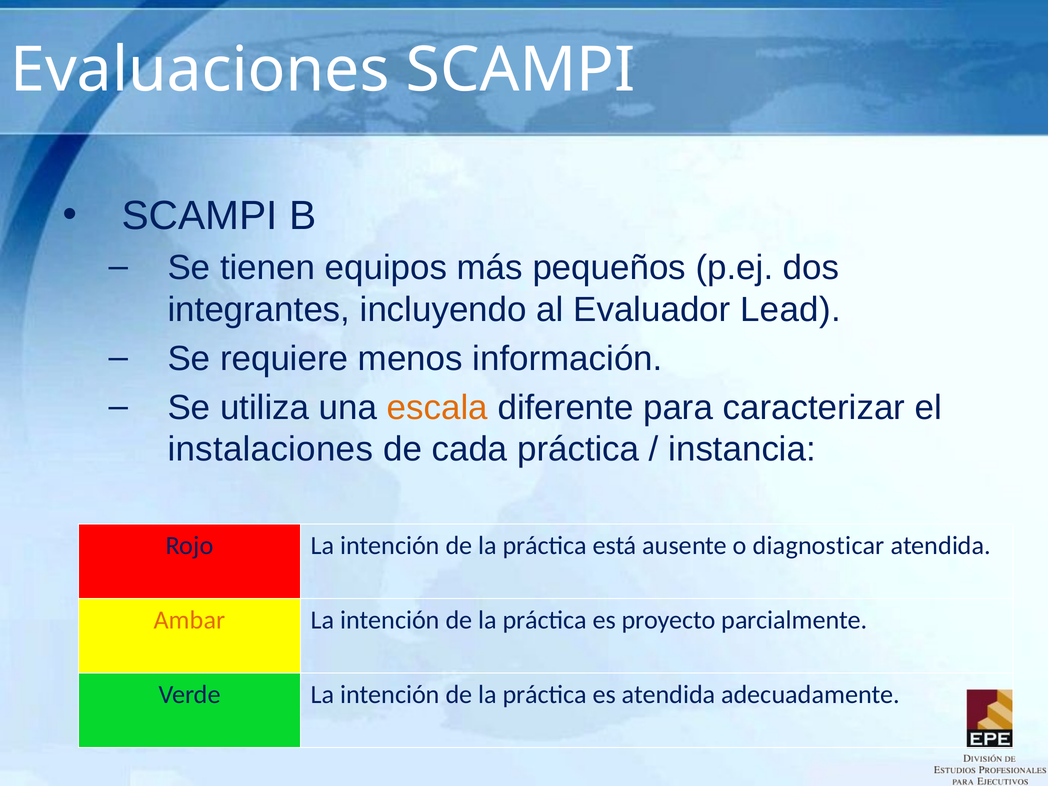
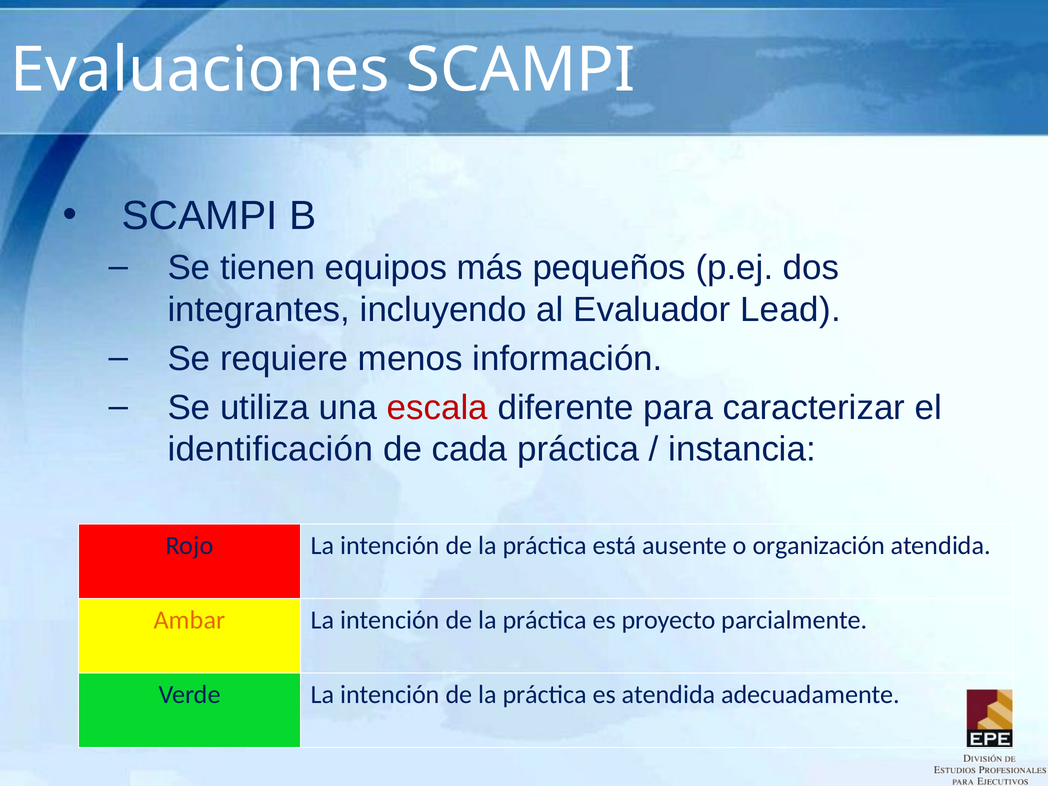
escala colour: orange -> red (437, 408)
instalaciones: instalaciones -> identificación (270, 449)
diagnosticar: diagnosticar -> organización (819, 546)
